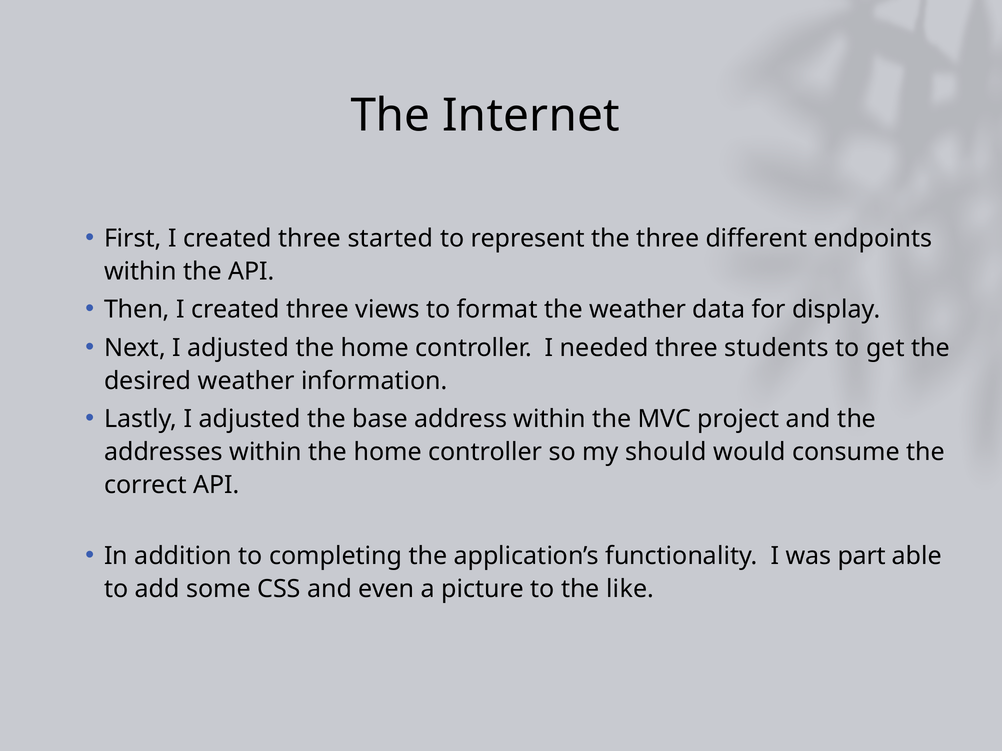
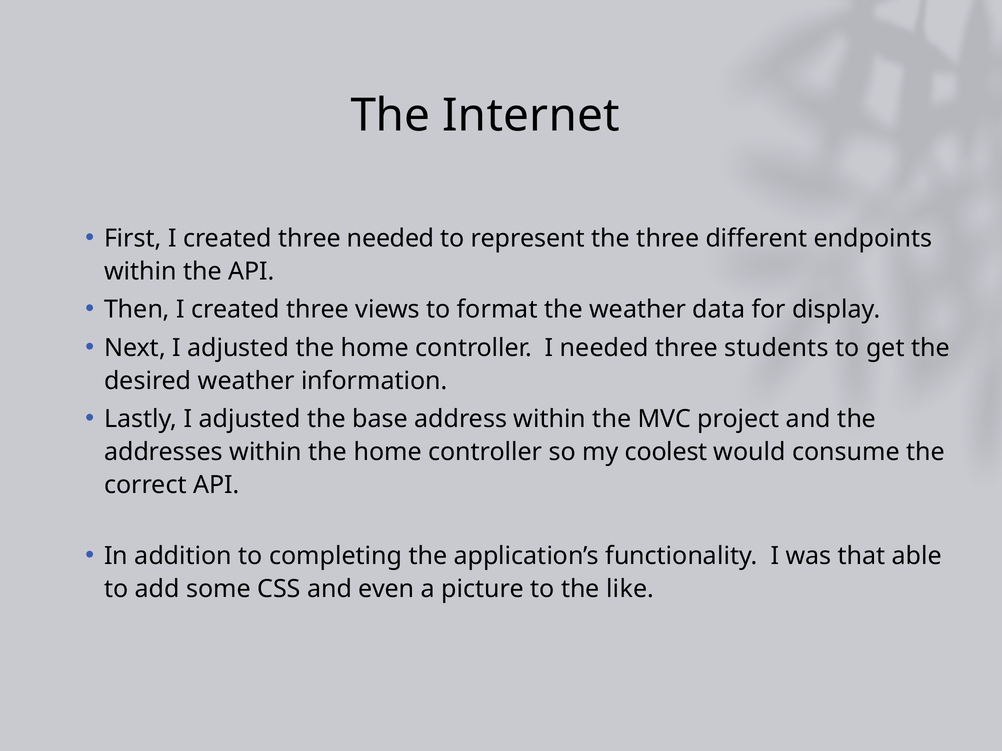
three started: started -> needed (391, 238)
should: should -> coolest (666, 452)
part: part -> that (862, 556)
